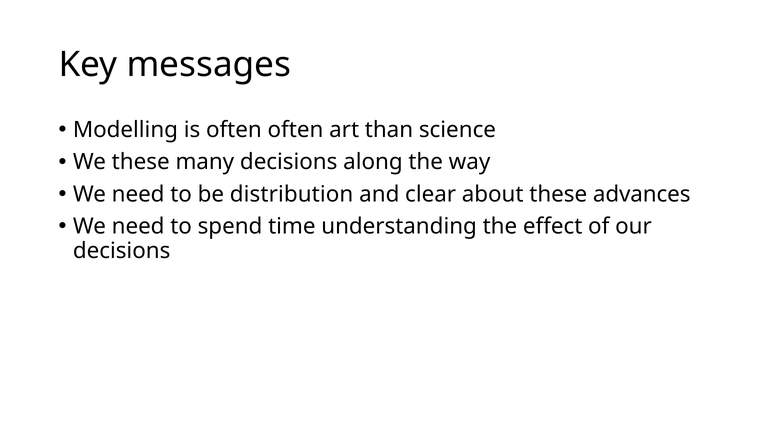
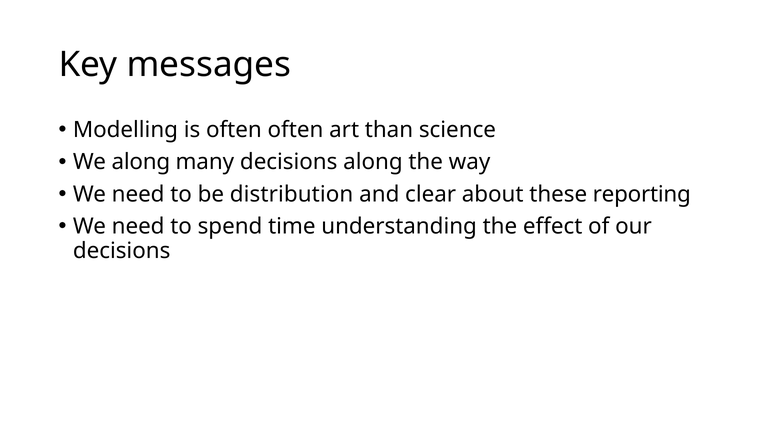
We these: these -> along (141, 162)
advances: advances -> reporting (642, 194)
